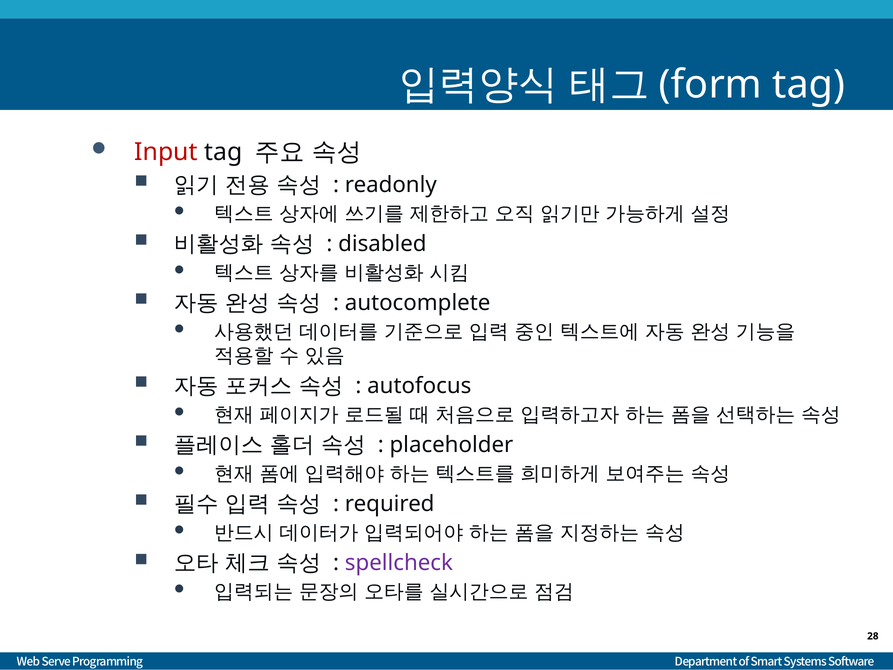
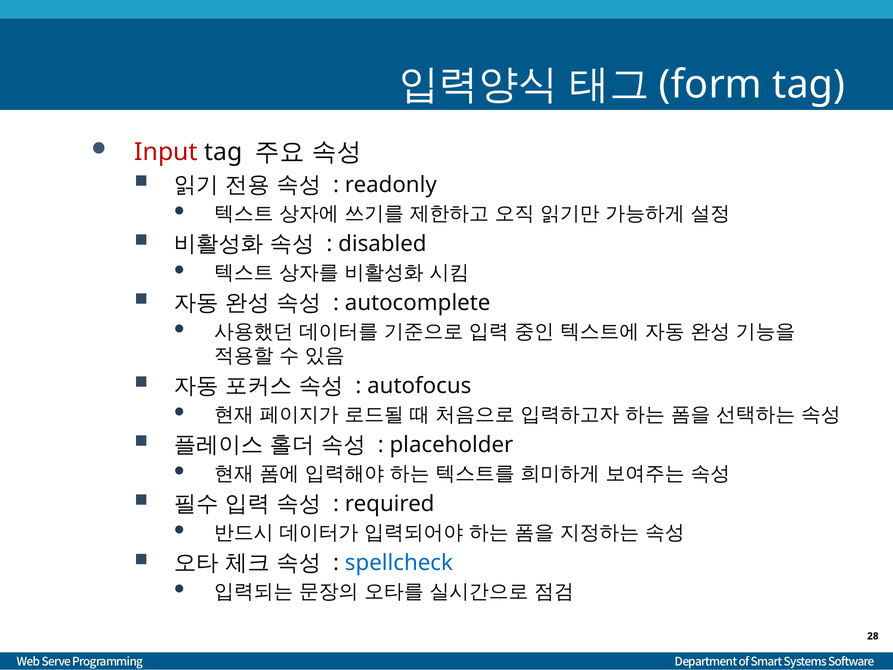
spellcheck colour: purple -> blue (399, 563)
